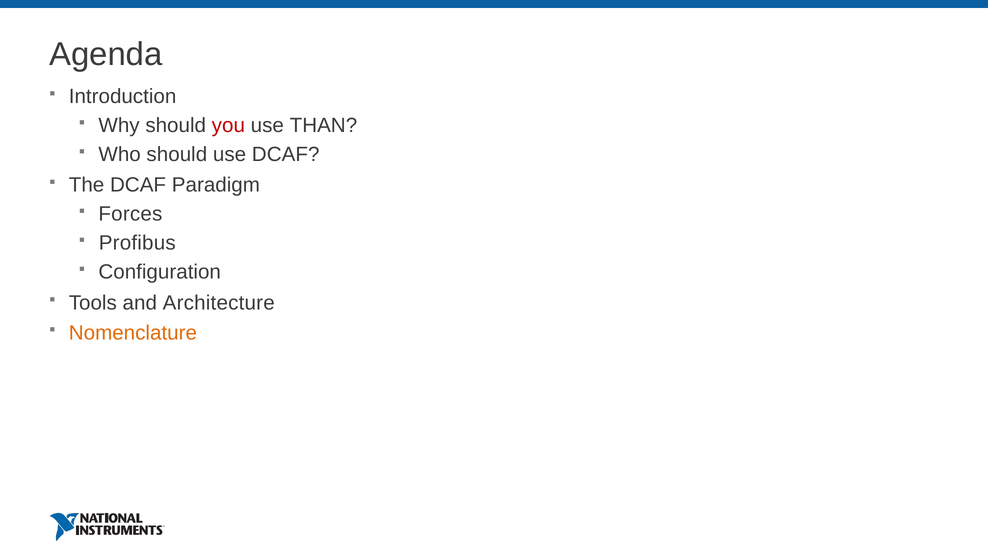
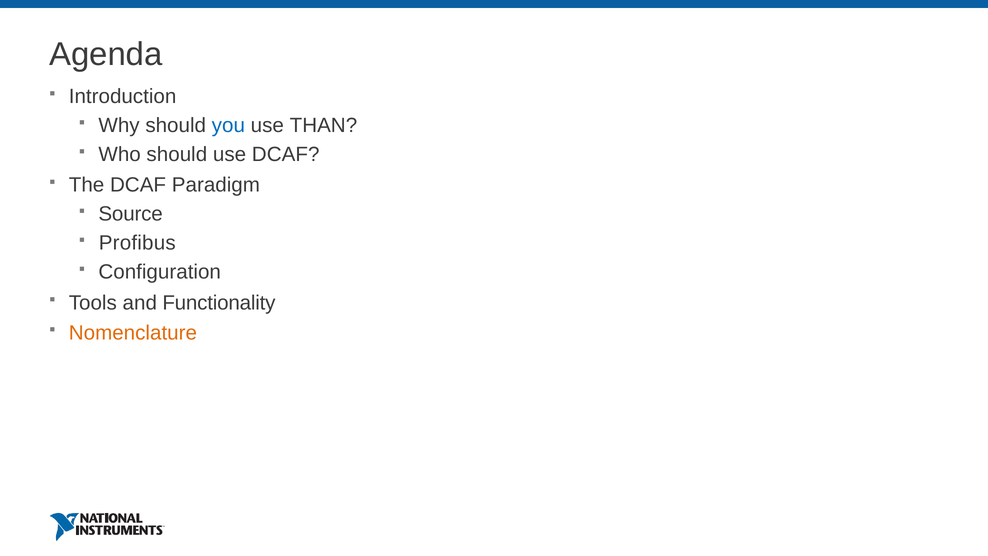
you colour: red -> blue (228, 125)
Forces: Forces -> Source (131, 214)
Architecture: Architecture -> Functionality (219, 303)
